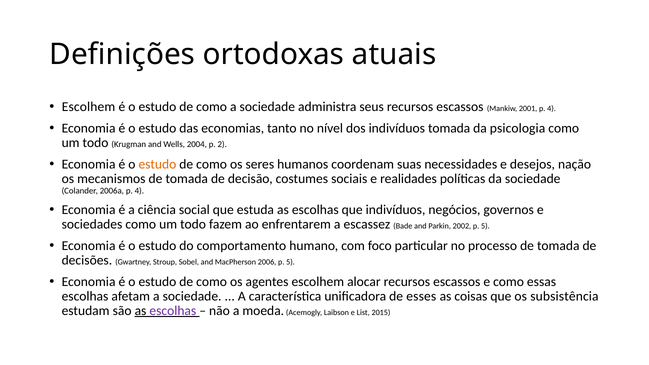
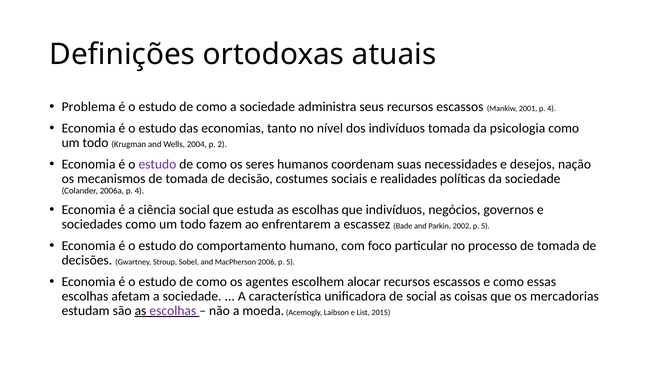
Escolhem: Escolhem -> Problema (89, 107)
estudo colour: orange -> purple (157, 164)
de esses: esses -> social (421, 296)
subsistência: subsistência -> mercadorias (564, 296)
